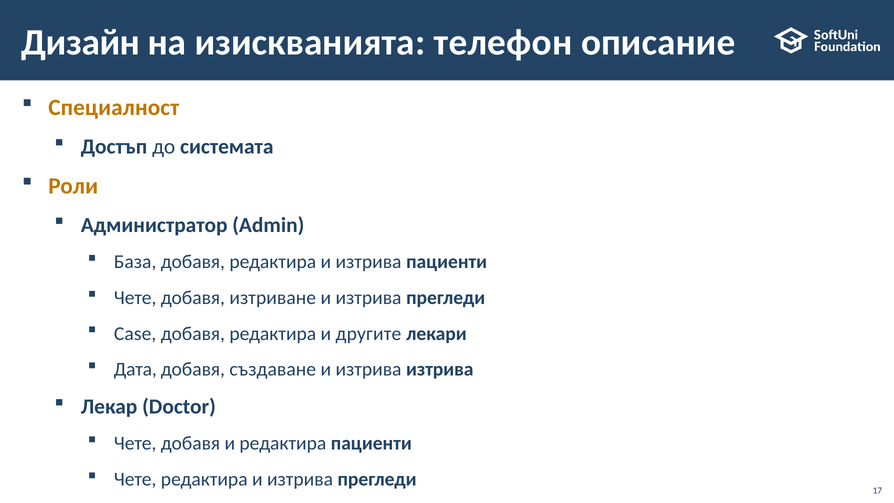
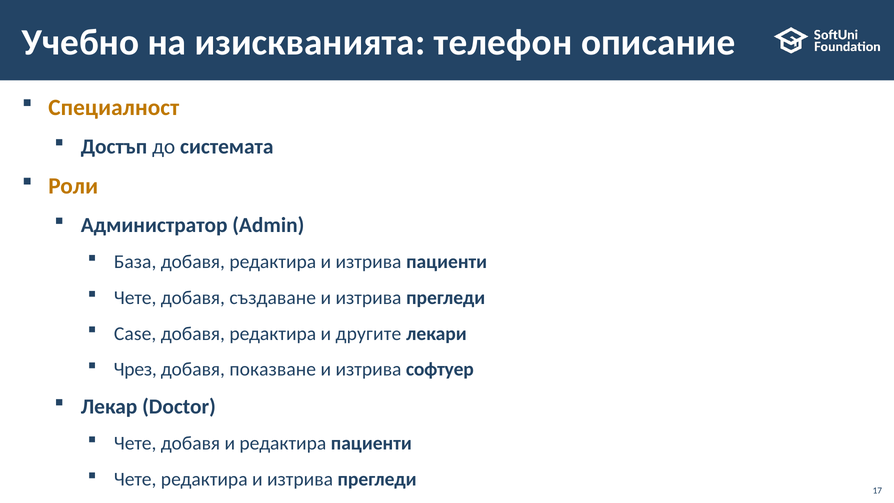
Дизайн: Дизайн -> Учебно (81, 42)
изтриване: изтриване -> създаване (273, 298)
Дата: Дата -> Чрез (135, 369)
създаване: създаване -> показване (273, 369)
изтрива изтрива: изтрива -> софтуер (440, 369)
